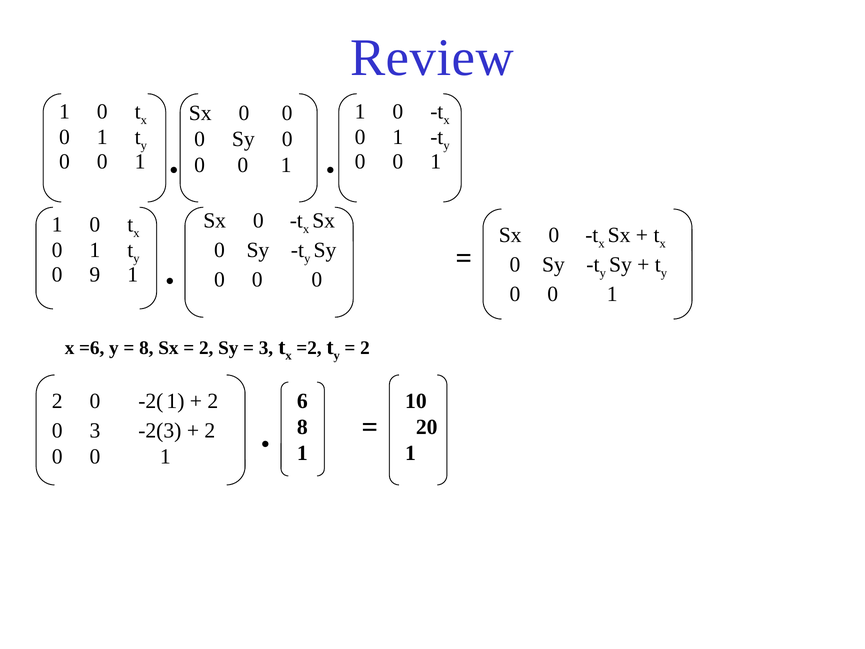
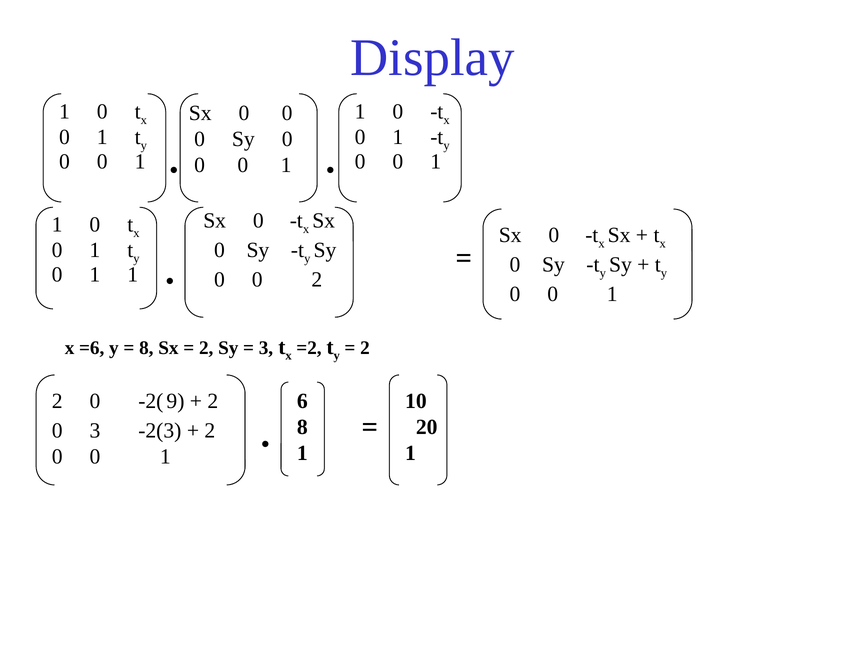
Review: Review -> Display (432, 58)
9: 9 -> 1 (95, 274)
0: 0 -> 2 (317, 280)
-2( 1: 1 -> 9 (176, 401)
